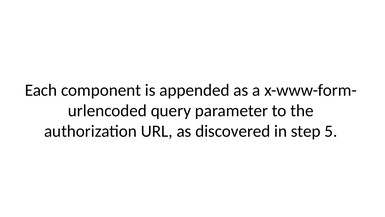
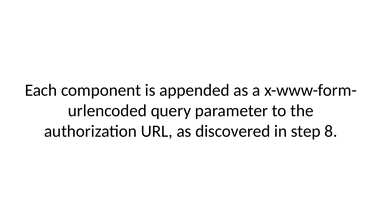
5: 5 -> 8 (331, 131)
